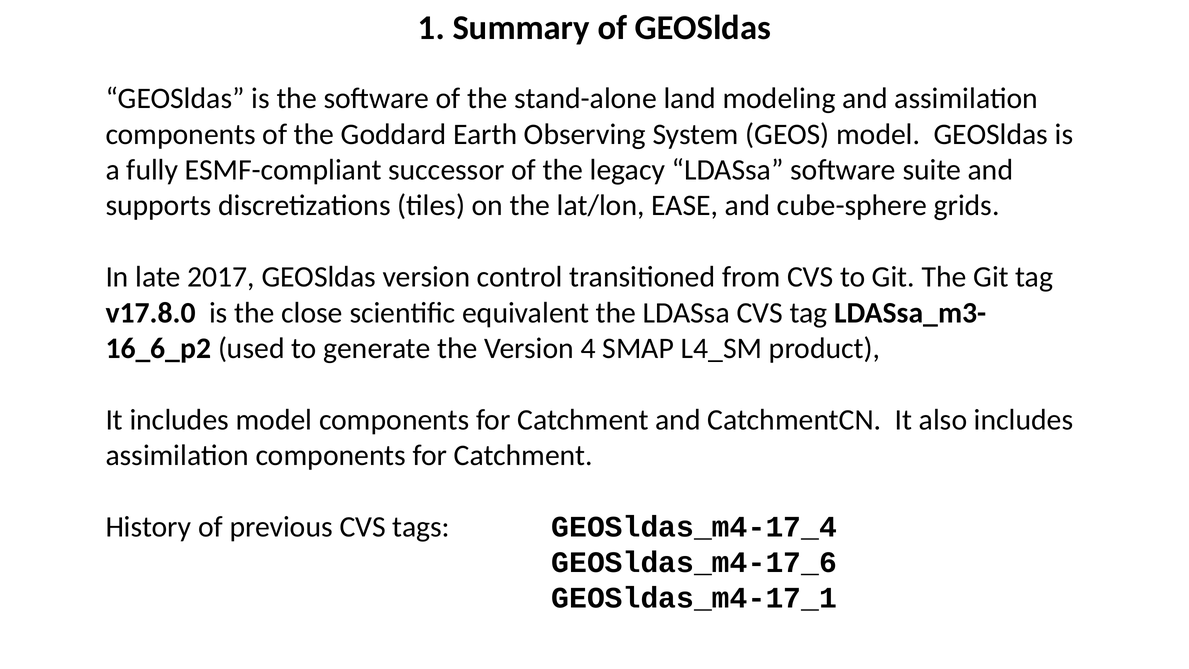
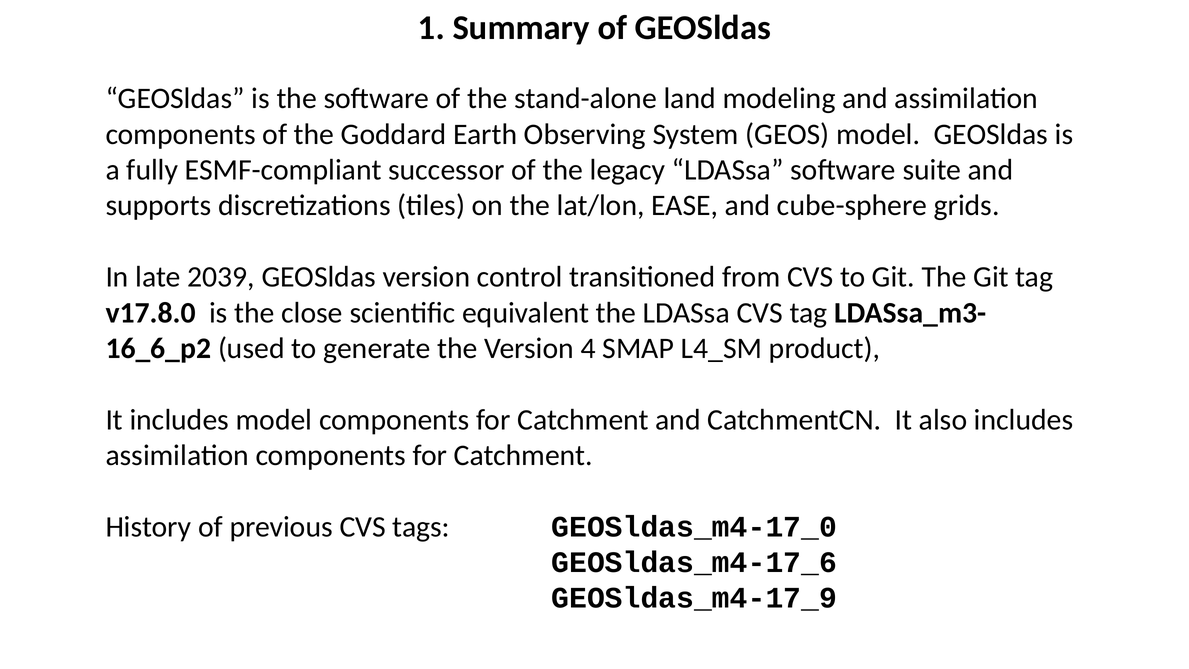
2017: 2017 -> 2039 (221, 277)
GEOSldas_m4-17_4: GEOSldas_m4-17_4 -> GEOSldas_m4-17_0 (694, 527)
GEOSldas_m4-17_1: GEOSldas_m4-17_1 -> GEOSldas_m4-17_9 (694, 598)
